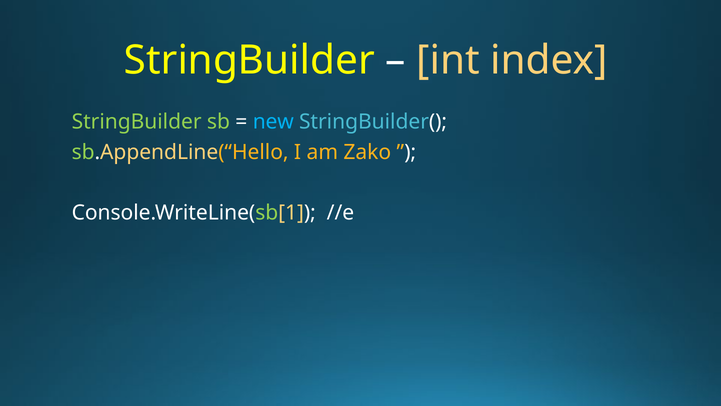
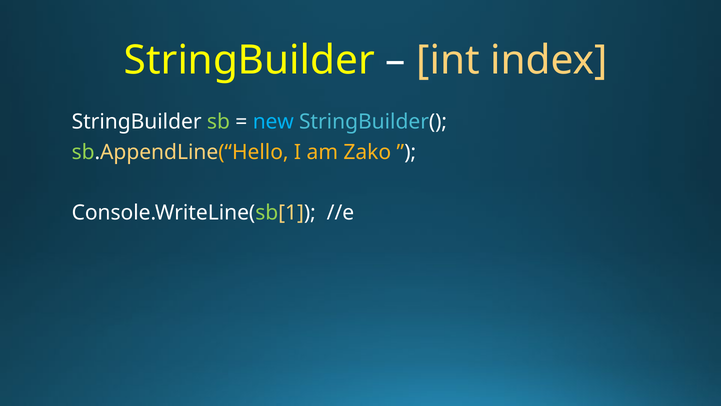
StringBuilder colour: light green -> white (137, 122)
